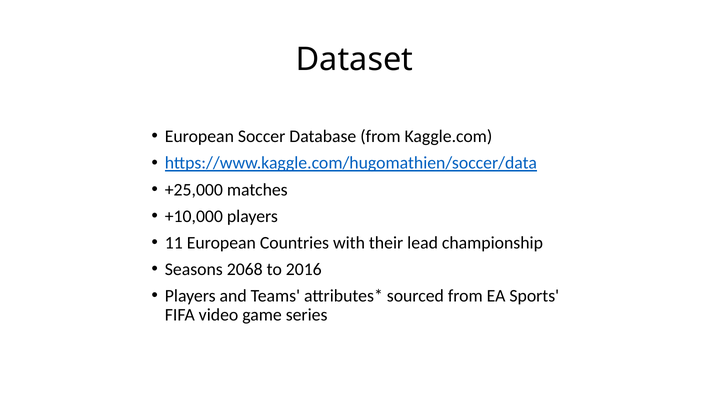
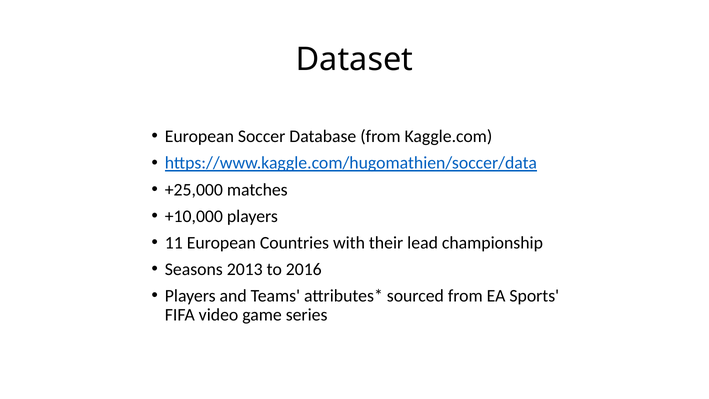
2068: 2068 -> 2013 (245, 269)
